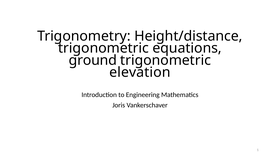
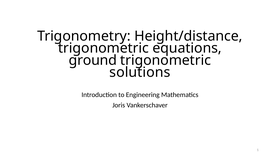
elevation: elevation -> solutions (140, 73)
